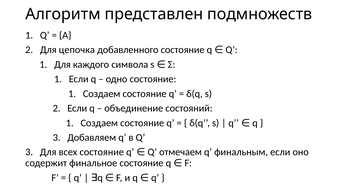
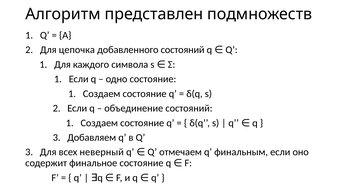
добавленного состояние: состояние -> состояний (183, 50)
всех состояние: состояние -> неверный (102, 152)
